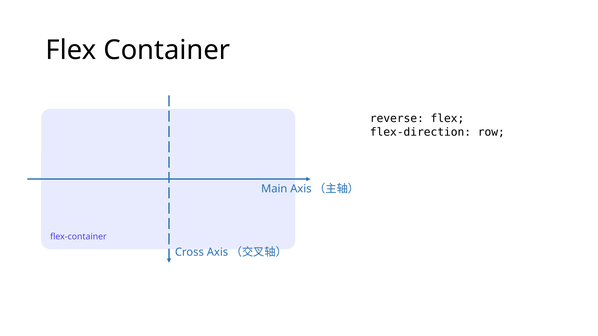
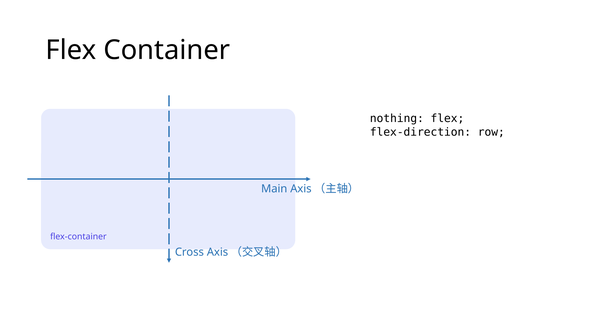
reverse: reverse -> nothing (397, 119)
